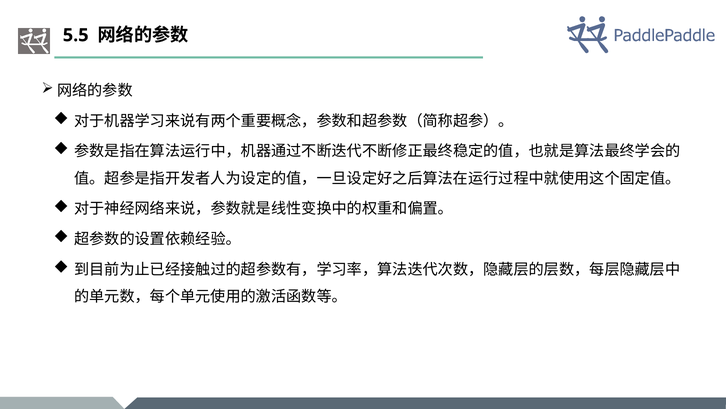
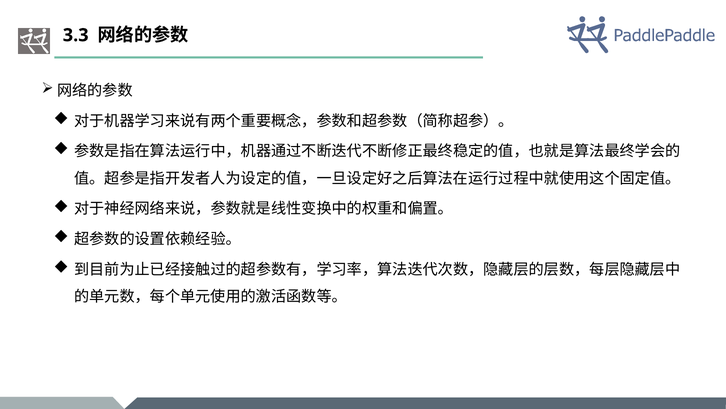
5.5: 5.5 -> 3.3 (76, 35)
